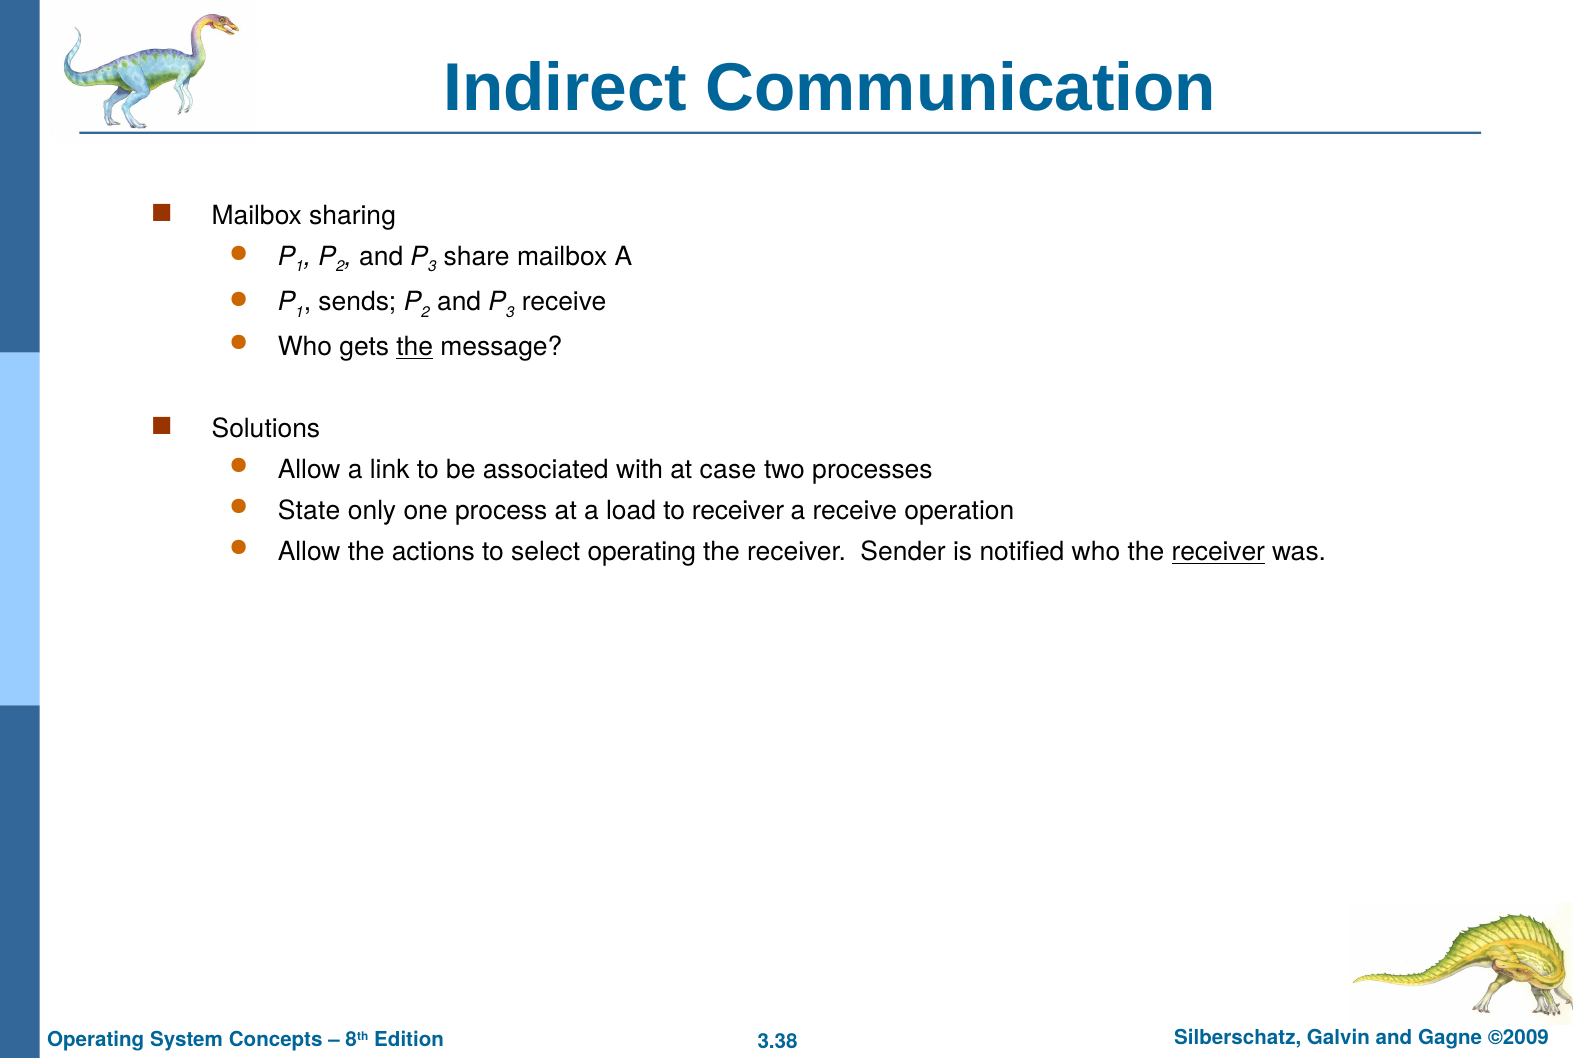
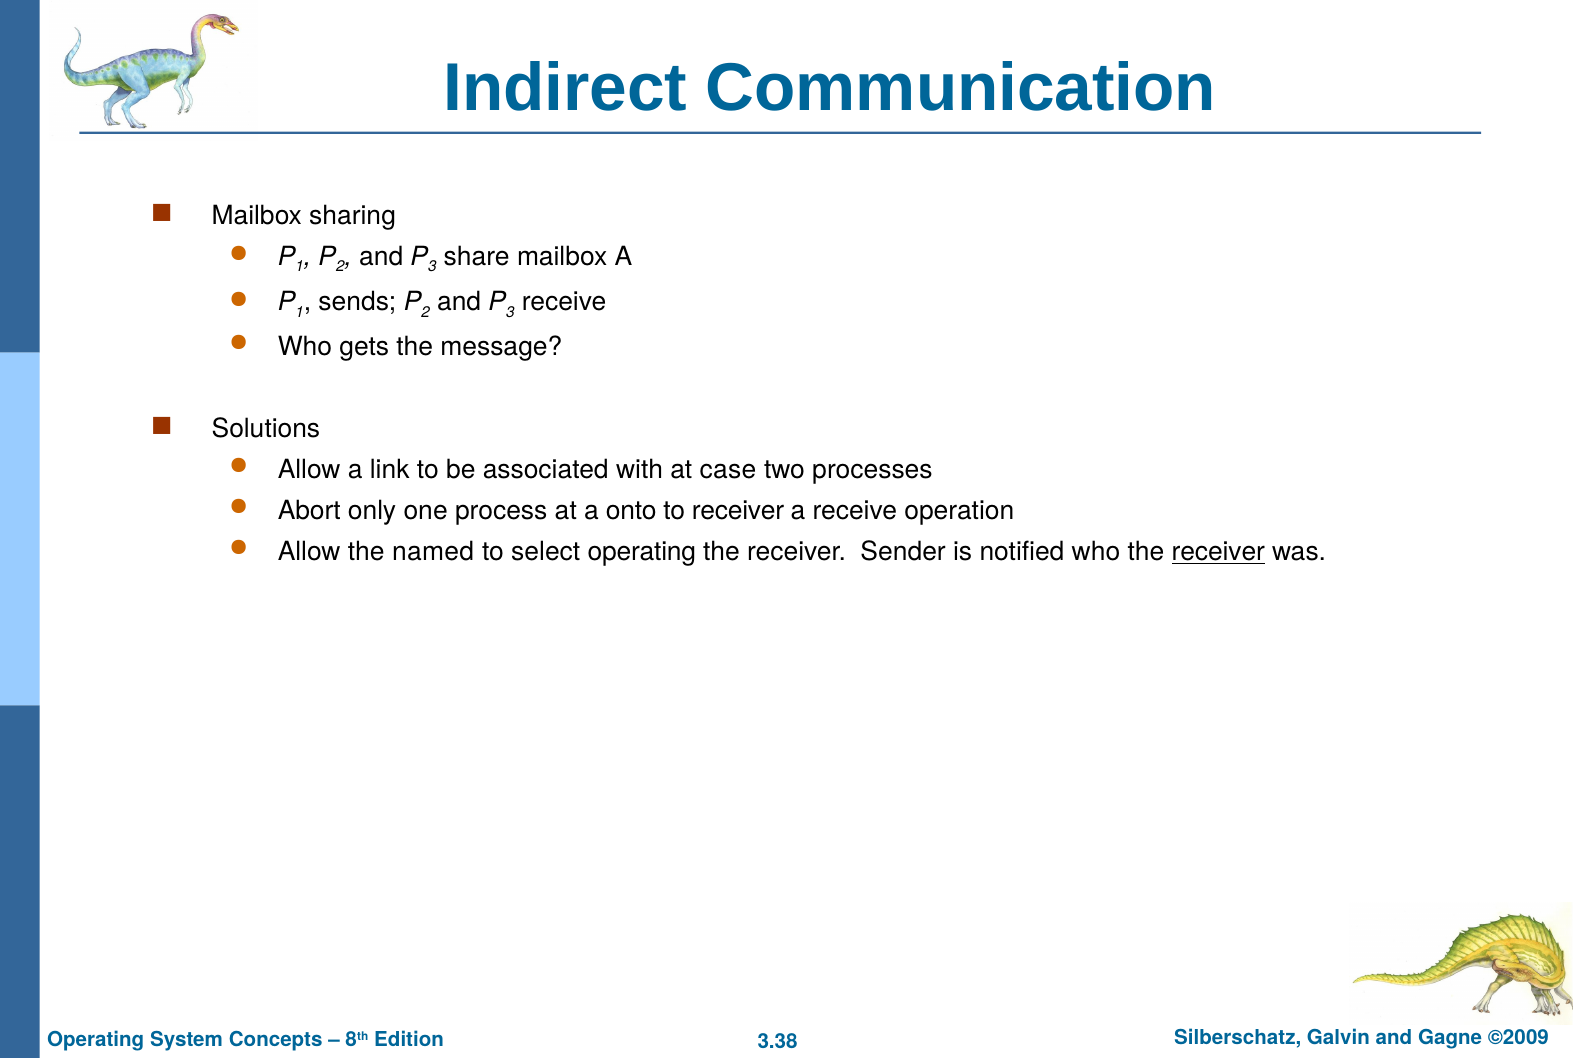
the underline: present -> none (415, 347)
State: State -> Abort (309, 511)
load: load -> onto (631, 511)
actions: actions -> named (433, 552)
